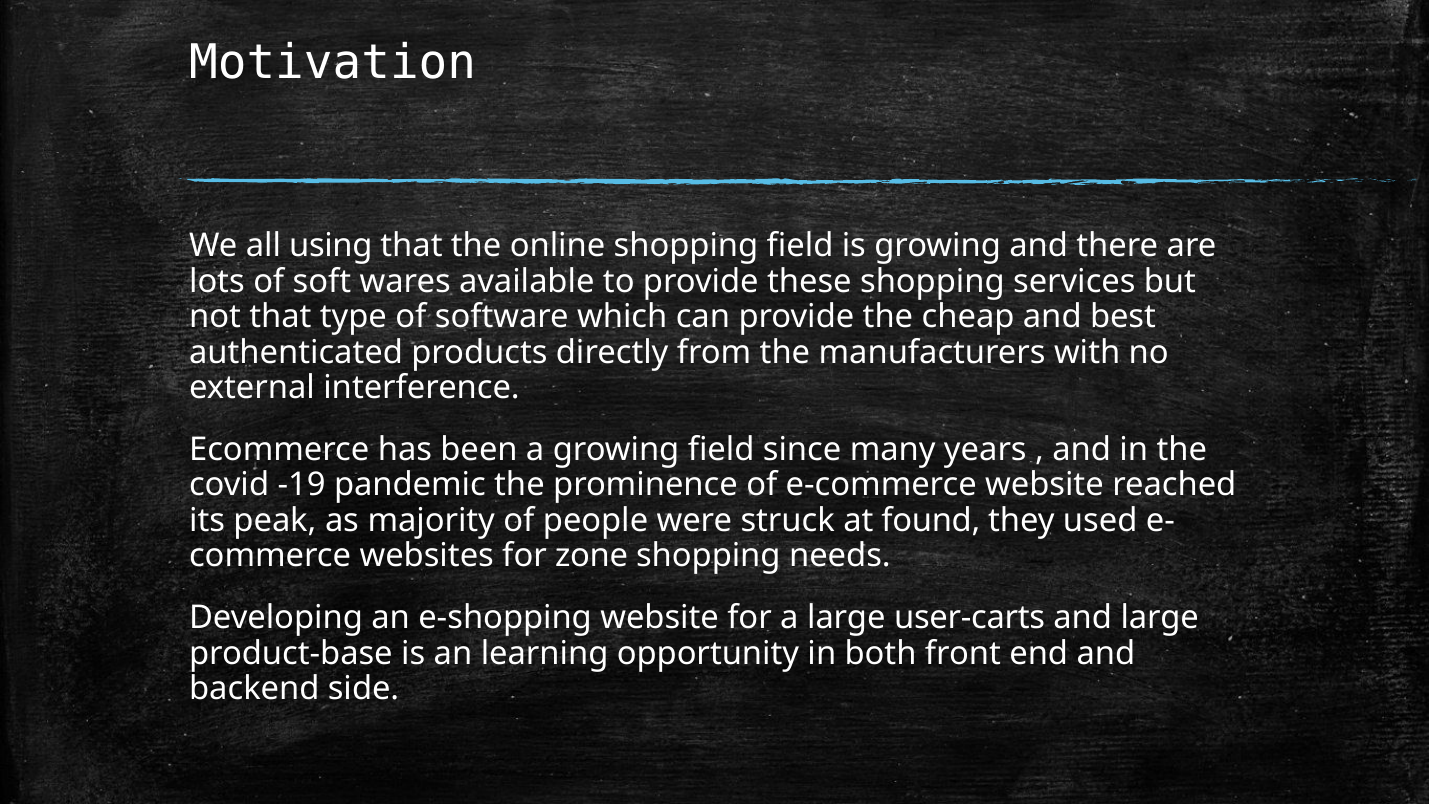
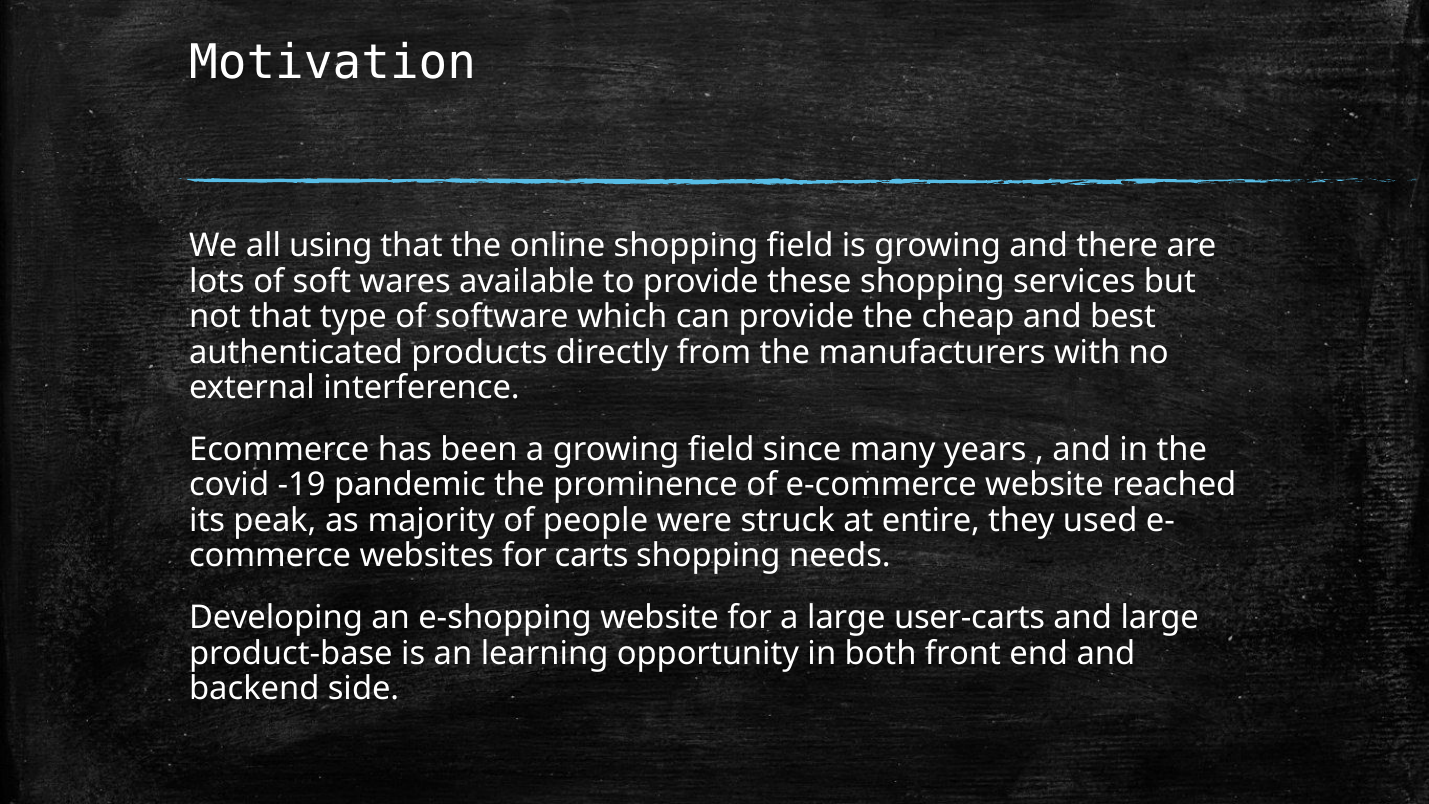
found: found -> entire (931, 521)
zone: zone -> carts (592, 556)
